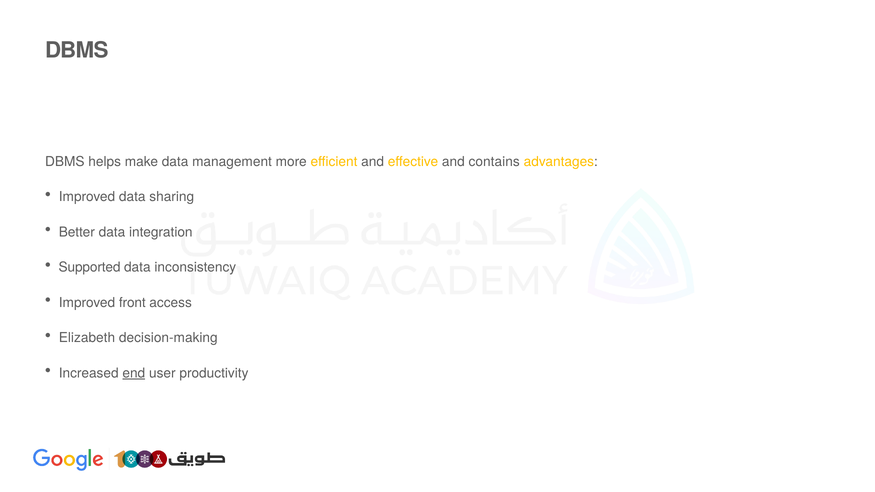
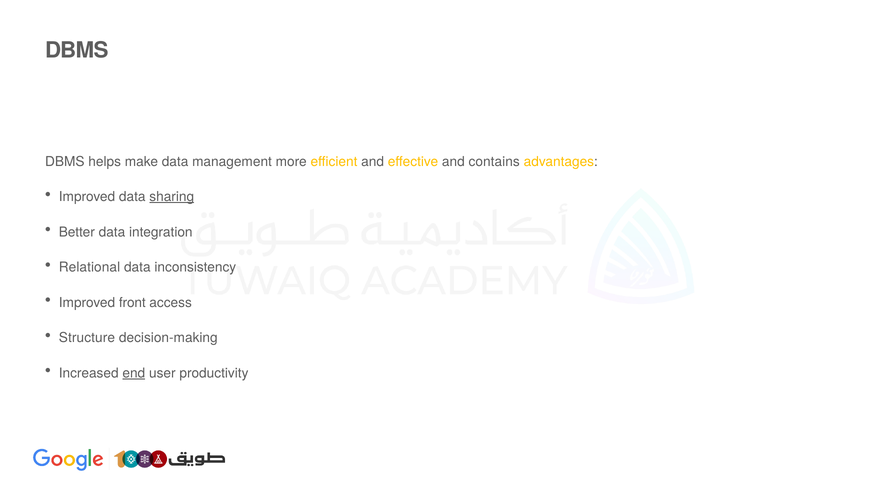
sharing underline: none -> present (172, 197)
Supported: Supported -> Relational (89, 267)
Elizabeth: Elizabeth -> Structure (87, 338)
